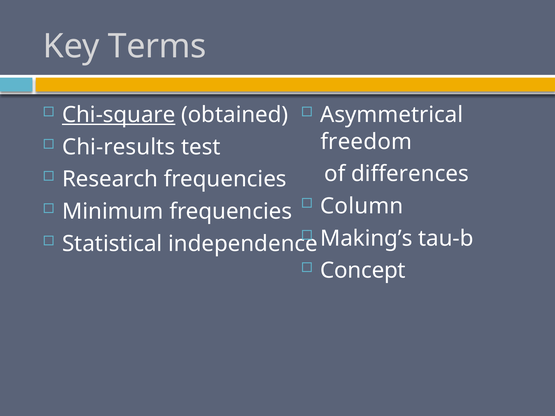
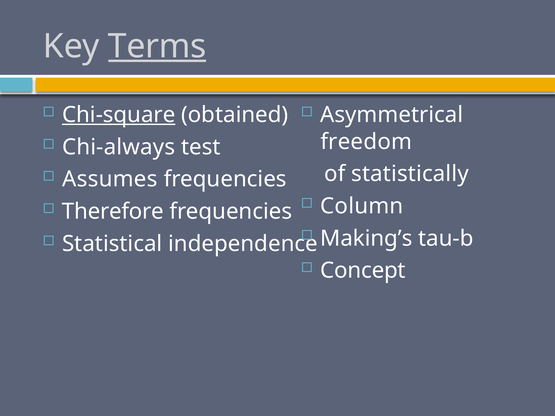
Terms underline: none -> present (157, 46)
Chi-results: Chi-results -> Chi-always (119, 147)
differences: differences -> statistically (410, 174)
Research: Research -> Assumes (110, 179)
Minimum: Minimum -> Therefore (113, 212)
